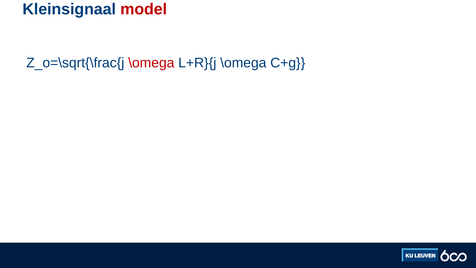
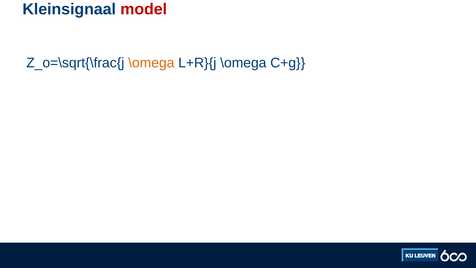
\omega colour: red -> orange (151, 63)
